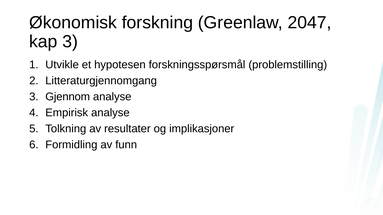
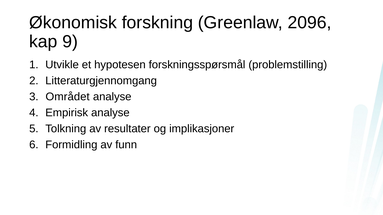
2047: 2047 -> 2096 (310, 23)
kap 3: 3 -> 9 (70, 42)
Gjennom: Gjennom -> Området (68, 97)
